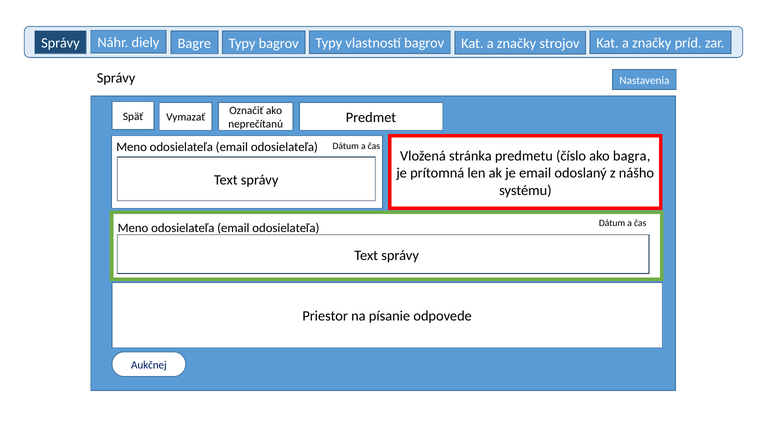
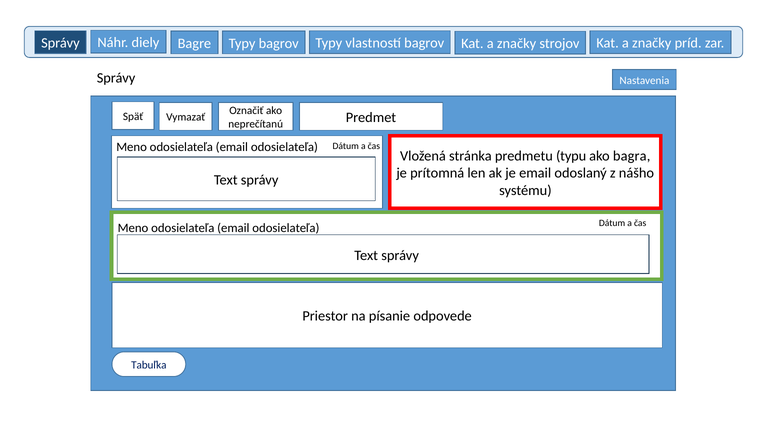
číslo: číslo -> typu (571, 156)
Aukčnej: Aukčnej -> Tabuľka (149, 365)
